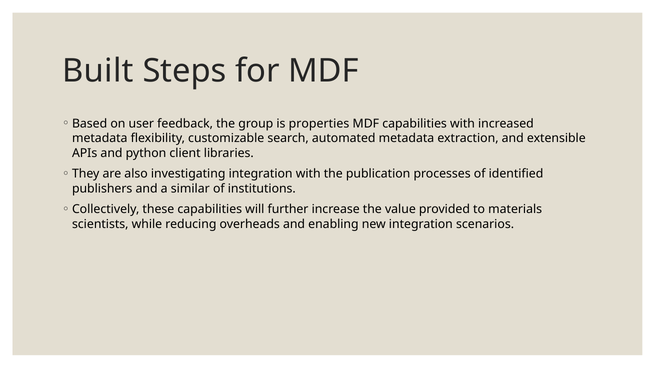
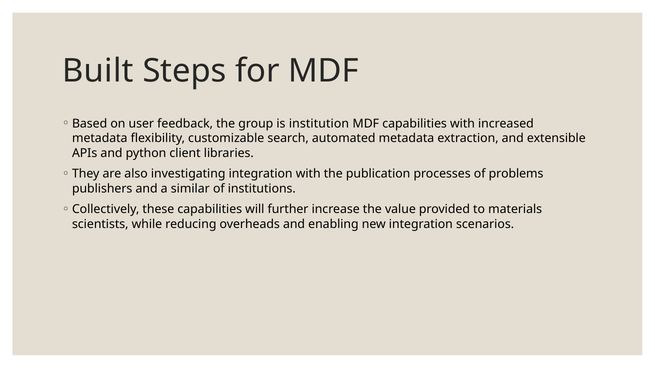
properties: properties -> institution (319, 124)
identified: identified -> problems (516, 174)
